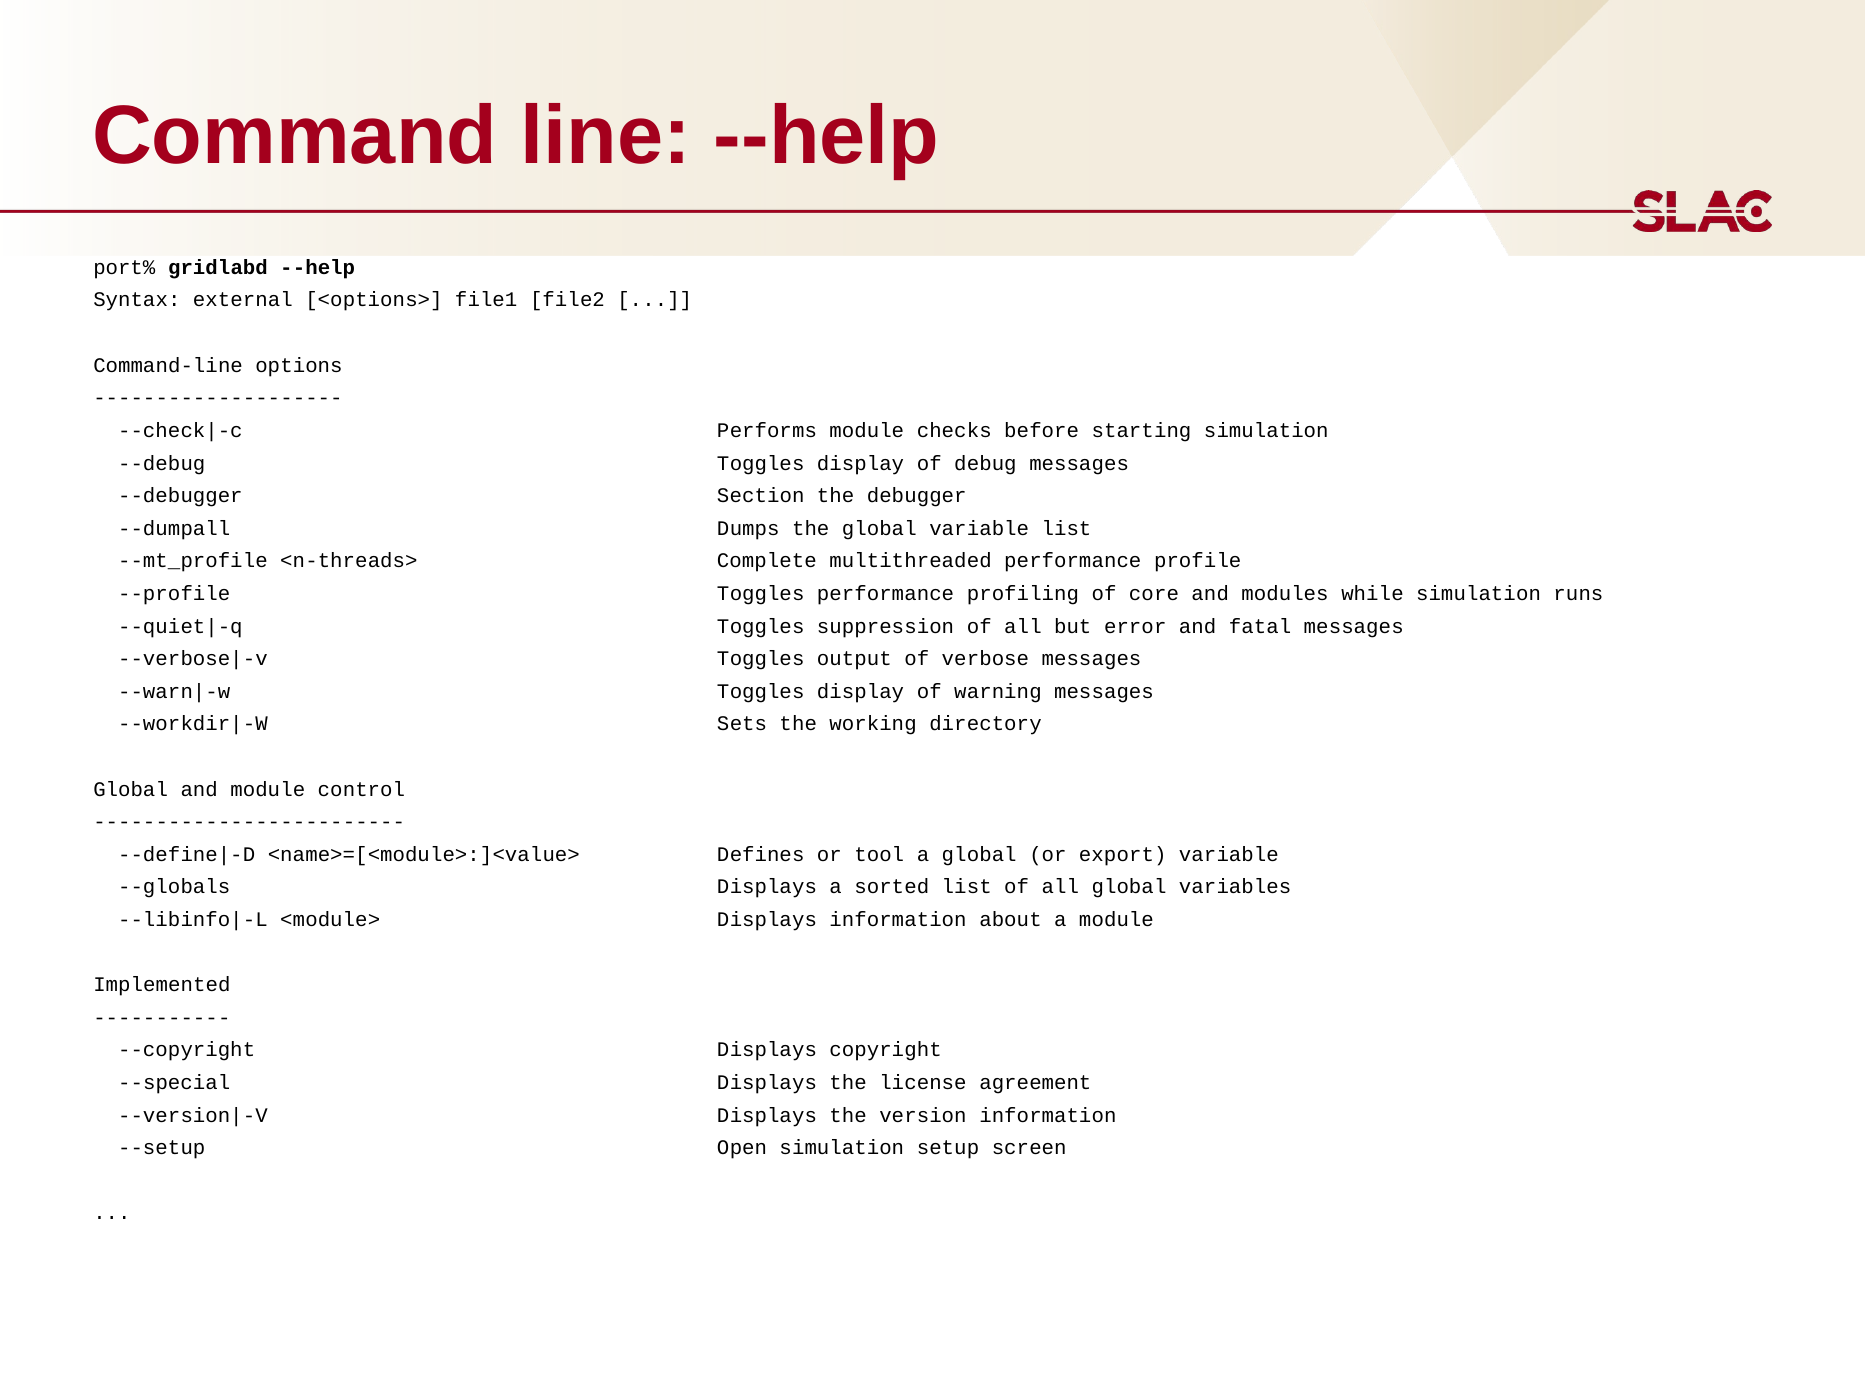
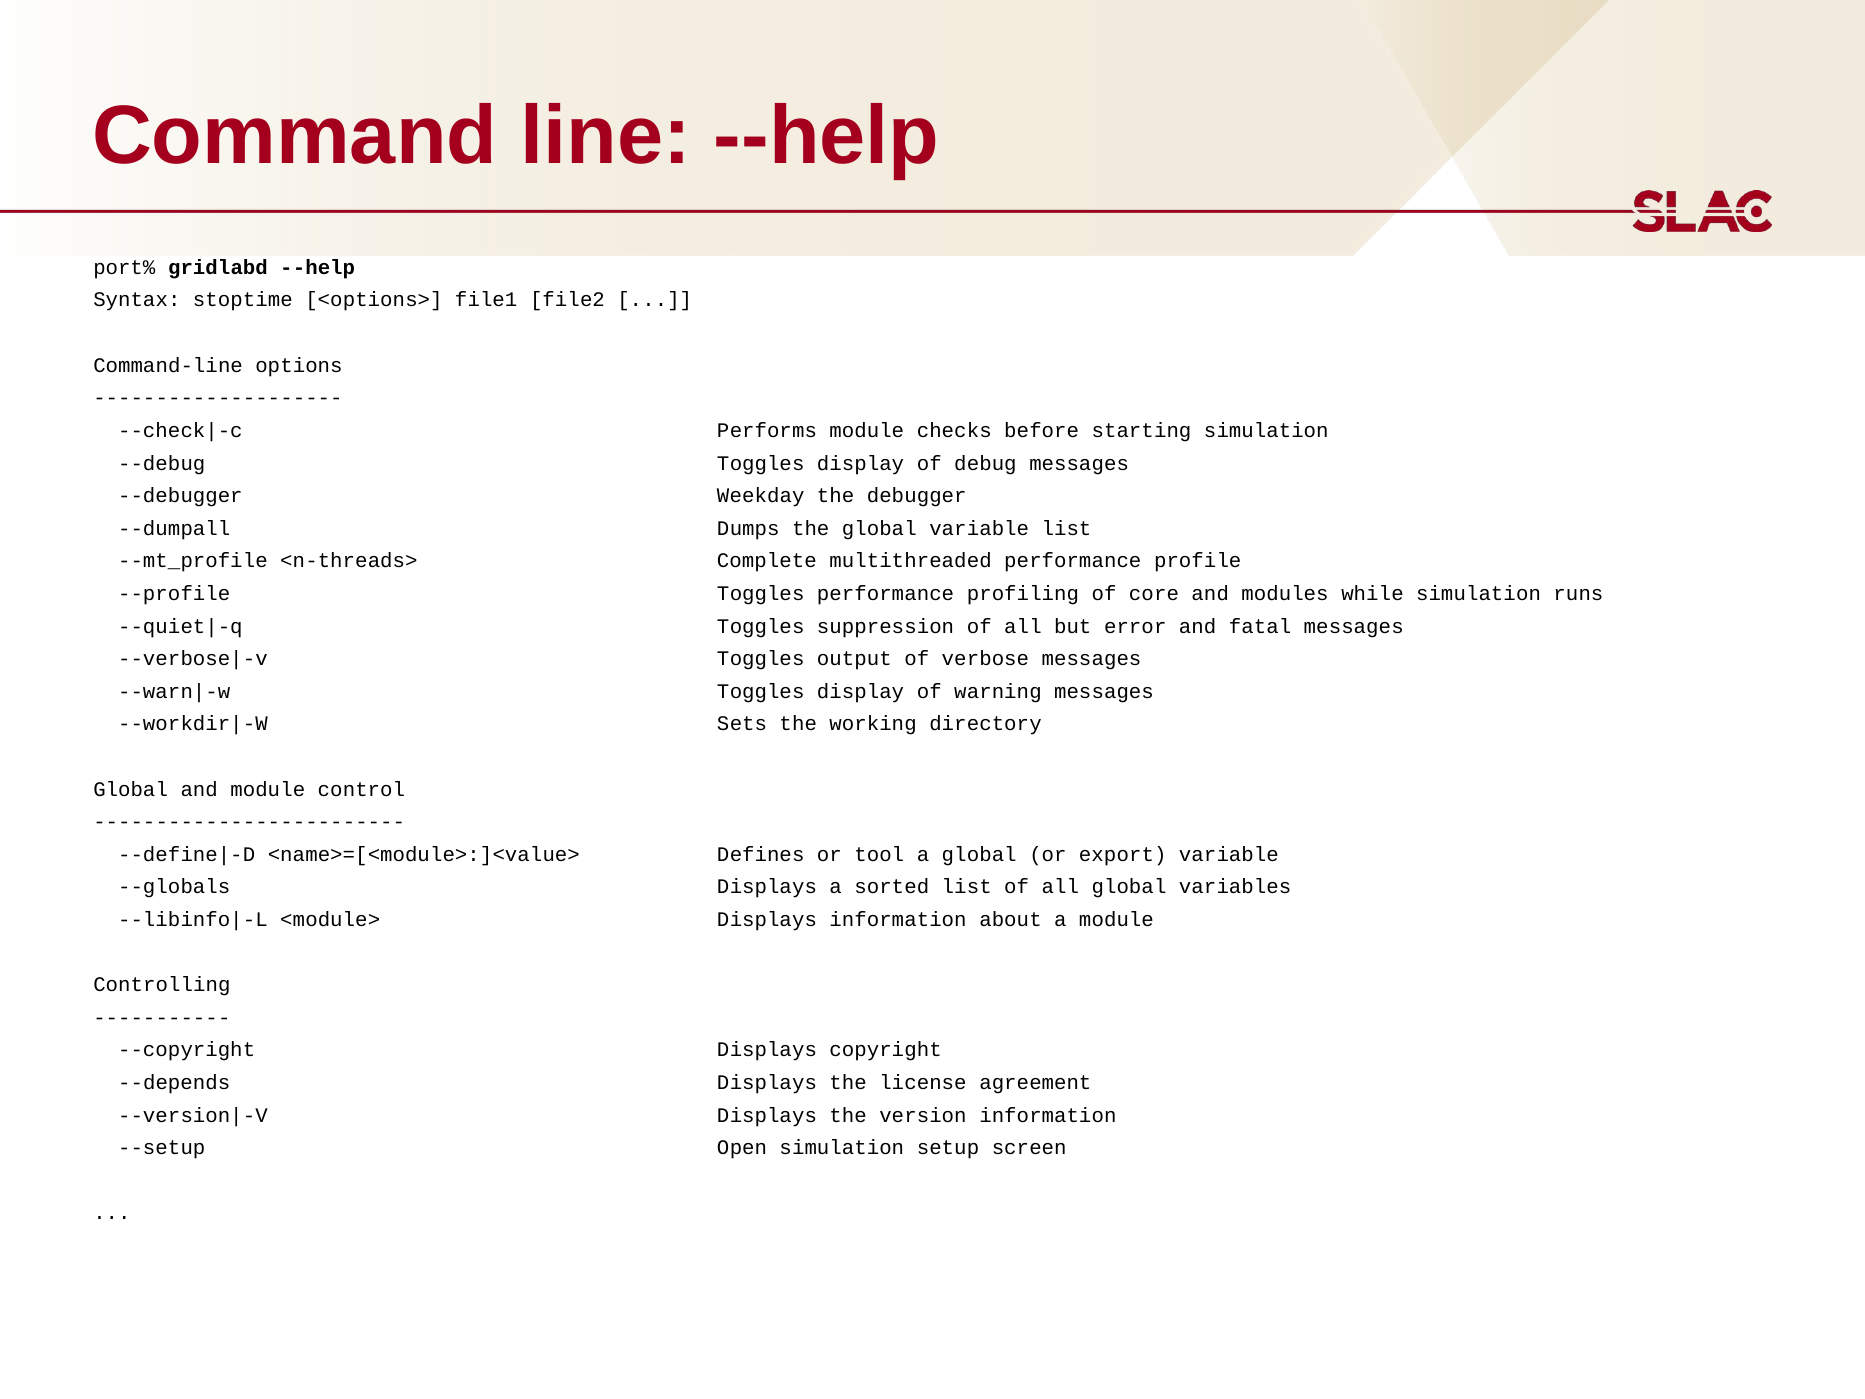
external: external -> stoptime (243, 300)
Section: Section -> Weekday (761, 496)
Implemented: Implemented -> Controlling (162, 985)
--special: --special -> --depends (174, 1083)
